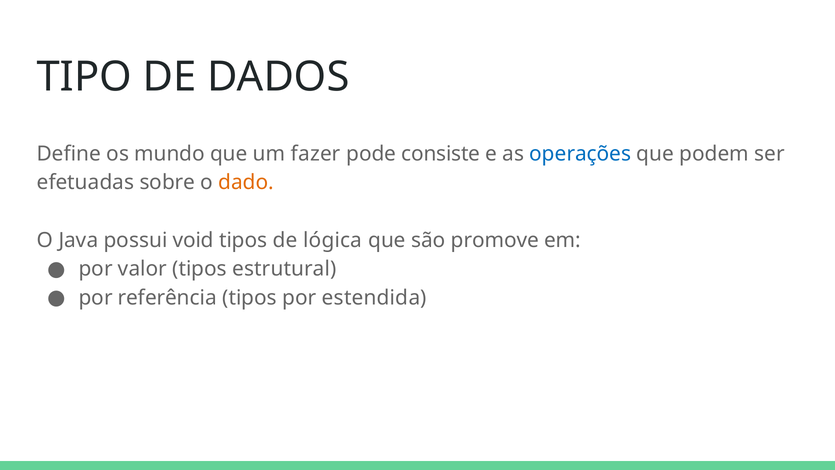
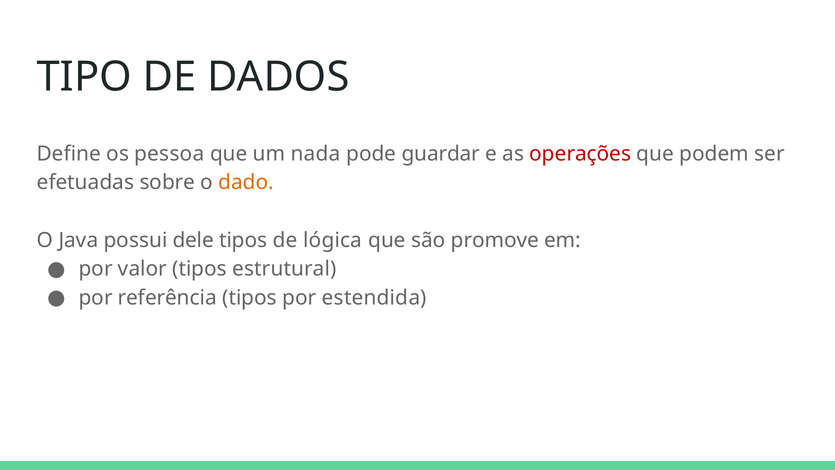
mundo: mundo -> pessoa (169, 154)
fazer: fazer -> nada (316, 154)
consiste: consiste -> guardar (441, 154)
operações colour: blue -> red (580, 154)
void: void -> dele (193, 240)
